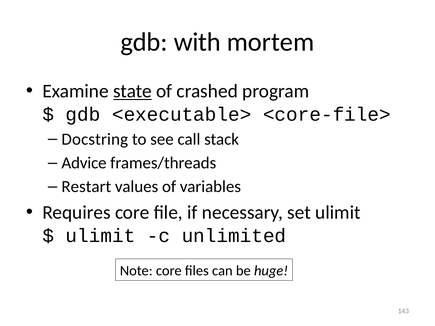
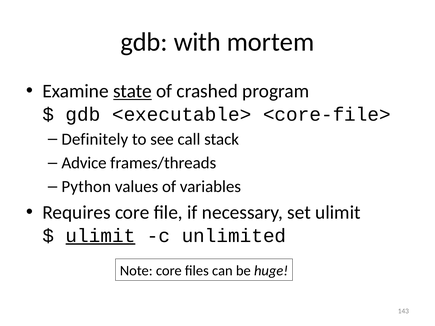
Docstring: Docstring -> Definitely (95, 139)
Restart: Restart -> Python (86, 187)
ulimit underline: none -> present (100, 236)
